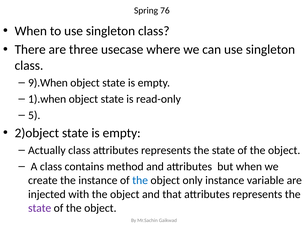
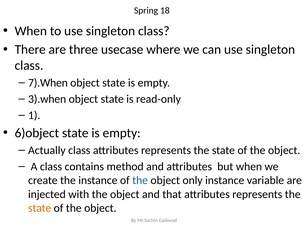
76: 76 -> 18 (165, 10)
9).When: 9).When -> 7).When (48, 83)
1).when: 1).when -> 3).when (47, 99)
5: 5 -> 1 (34, 115)
2)object: 2)object -> 6)object (37, 133)
state colour: purple -> orange (40, 208)
